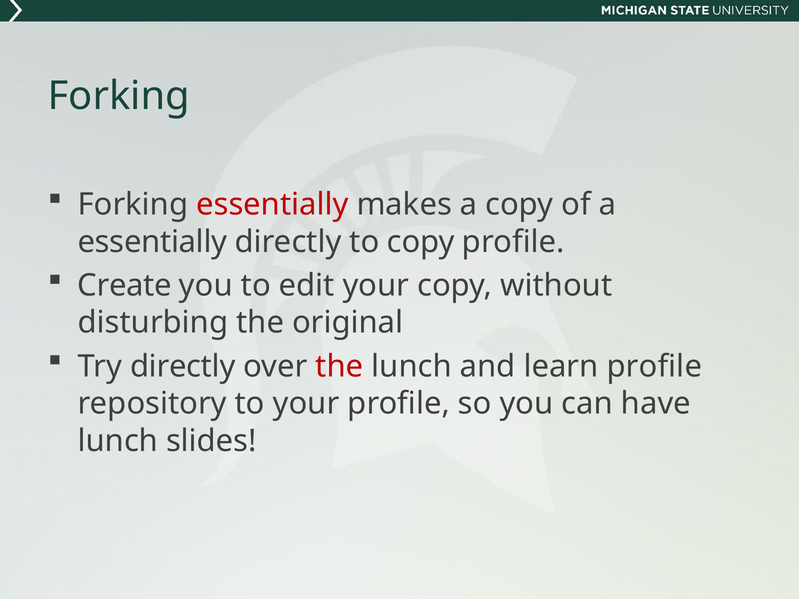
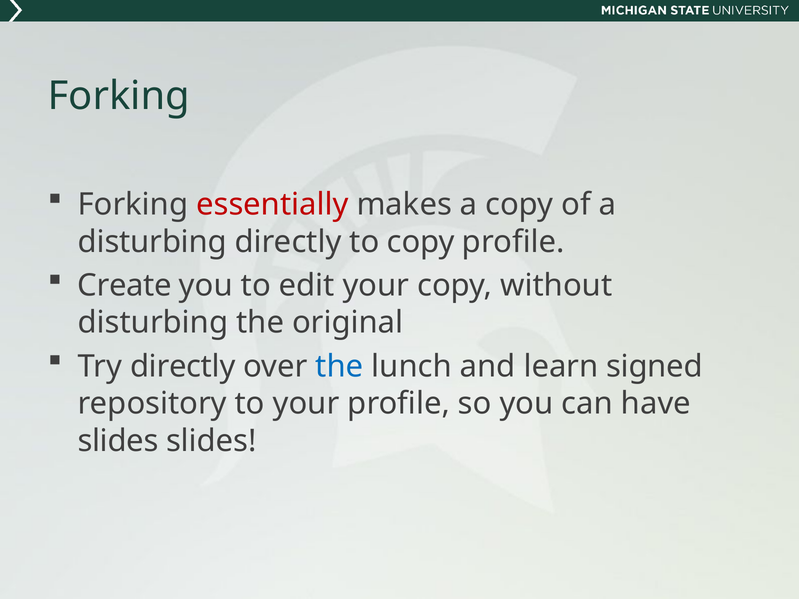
essentially: essentially -> disturbing (152, 242)
the colour: red -> blue (339, 366)
learn profile: profile -> signed (655, 366)
lunch: lunch -> slides (118, 441)
